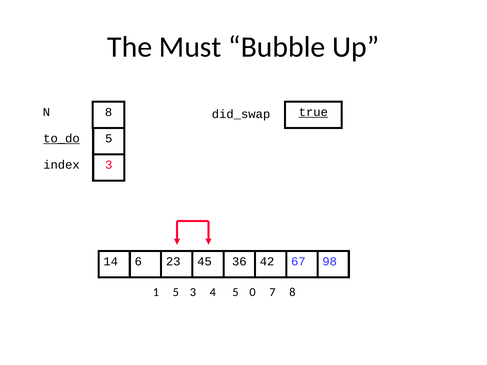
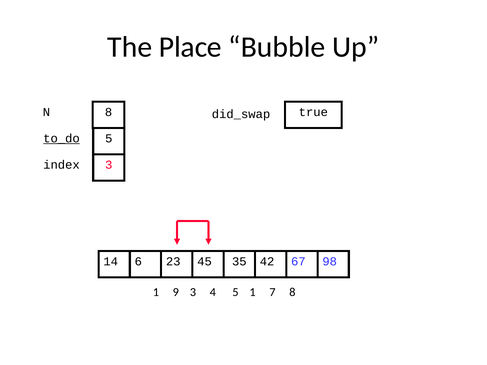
Must: Must -> Place (190, 47)
true underline: present -> none (313, 112)
36: 36 -> 35 (239, 262)
1 5: 5 -> 9 (176, 292)
5 0: 0 -> 1 (253, 292)
